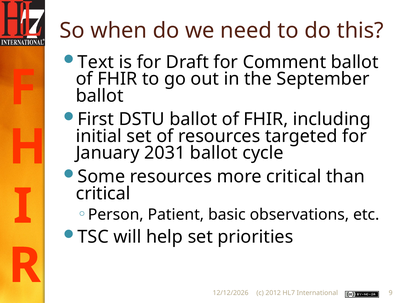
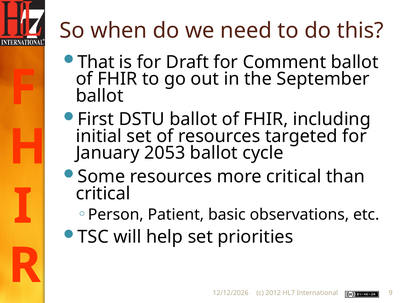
Text: Text -> That (96, 62)
2031: 2031 -> 2053 (165, 153)
